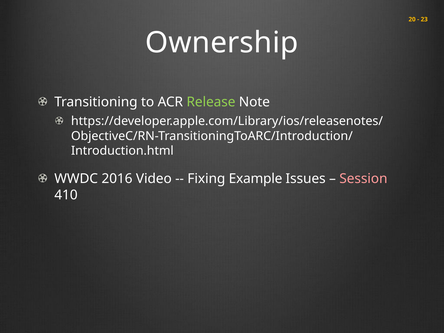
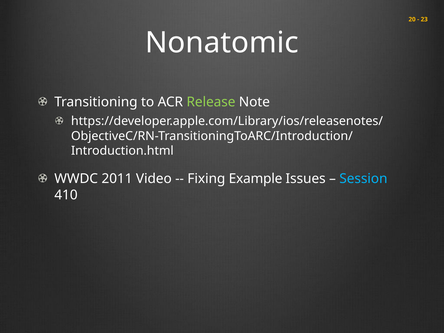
Ownership: Ownership -> Nonatomic (222, 43)
2016: 2016 -> 2011 (117, 179)
Session colour: pink -> light blue (363, 179)
